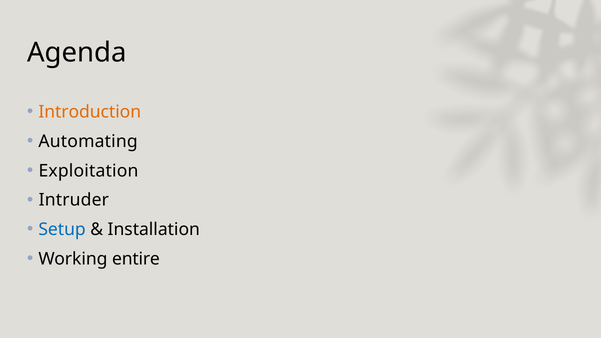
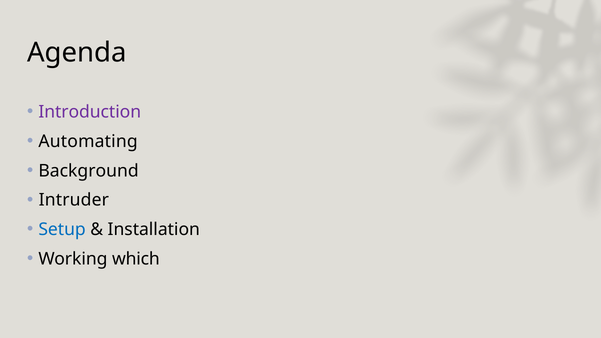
Introduction colour: orange -> purple (90, 112)
Exploitation: Exploitation -> Background (89, 171)
entire: entire -> which (136, 259)
